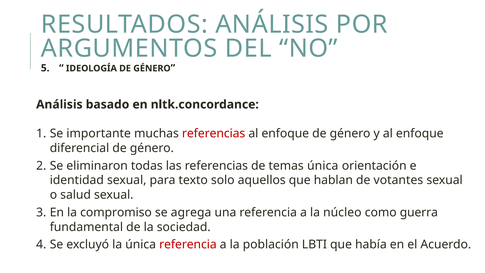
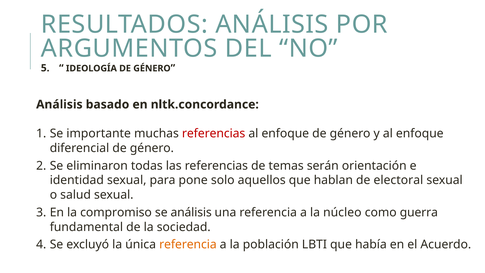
temas única: única -> serán (323, 166)
texto: texto -> pone (193, 180)
votantes: votantes -> electoral (398, 180)
se agrega: agrega -> análisis (191, 212)
referencia colour: red -> orange (188, 244)
